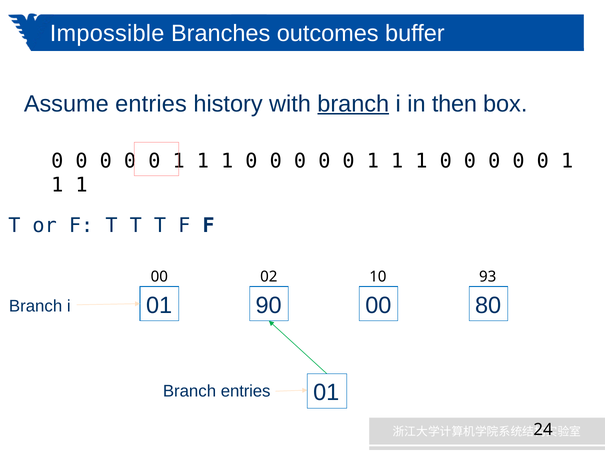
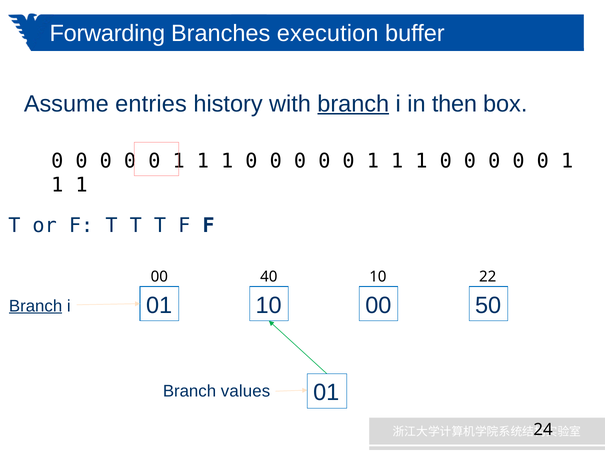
Impossible: Impossible -> Forwarding (107, 34)
outcomes: outcomes -> execution (328, 34)
02: 02 -> 40 (269, 276)
93: 93 -> 22 (488, 276)
01 90: 90 -> 10 (269, 305)
Branch underline: none -> present (36, 306)
80: 80 -> 50 (488, 305)
Branch entries: entries -> values (246, 391)
